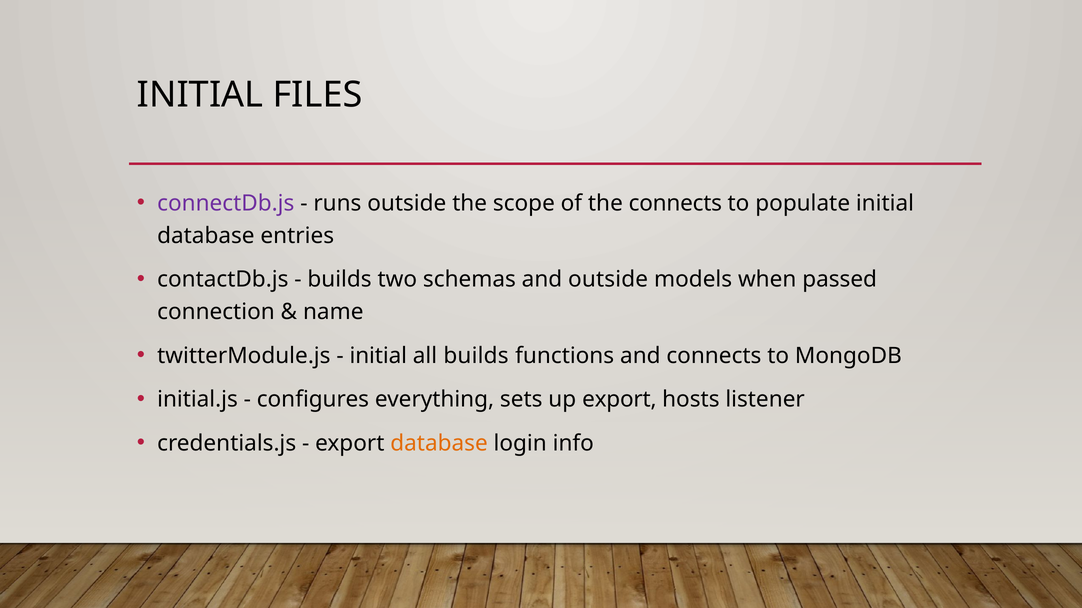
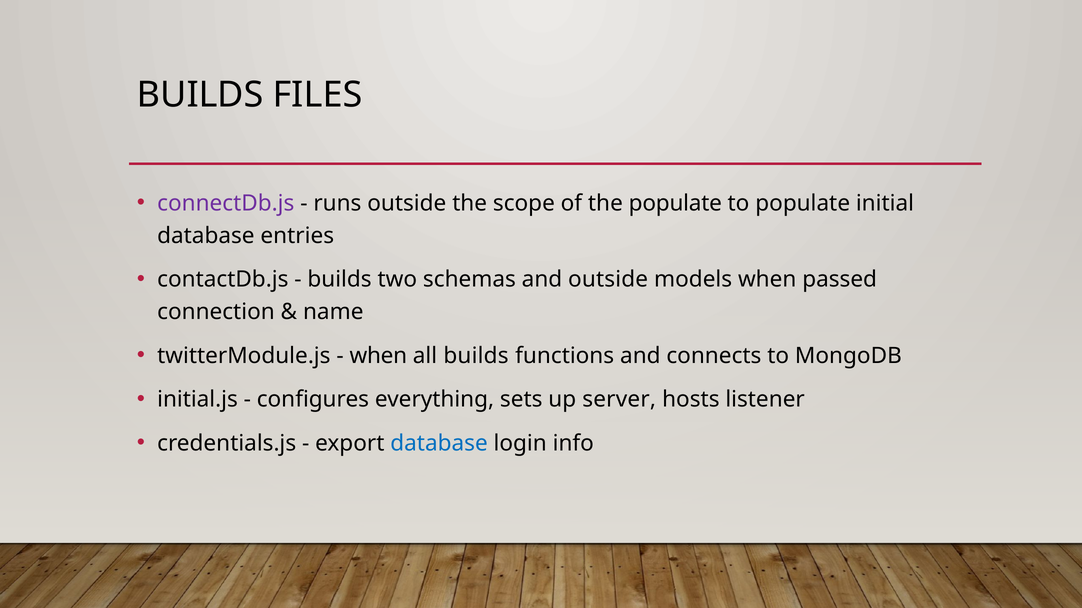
INITIAL: INITIAL -> BUILDS (200, 95)
the connects: connects -> populate (675, 203)
initial: initial -> when (378, 356)
up export: export -> server (619, 400)
database colour: orange -> blue (439, 444)
